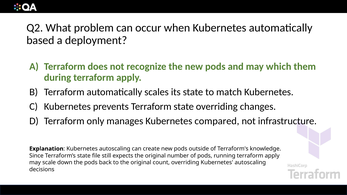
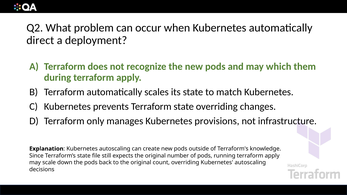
based: based -> direct (40, 40)
compared: compared -> provisions (217, 121)
